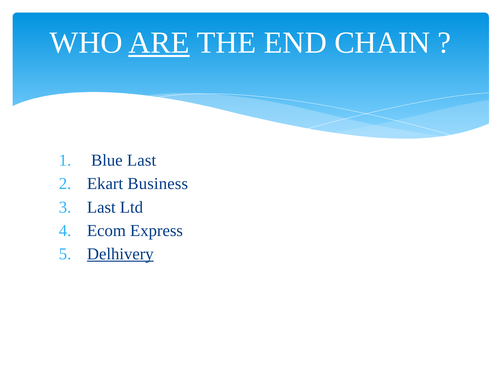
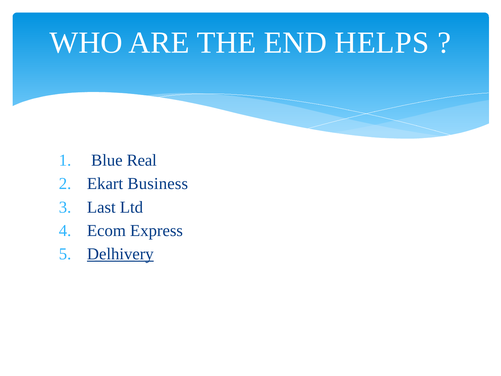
ARE underline: present -> none (159, 43)
CHAIN: CHAIN -> HELPS (382, 43)
Blue Last: Last -> Real (142, 160)
